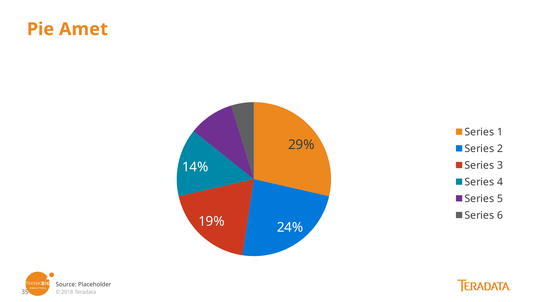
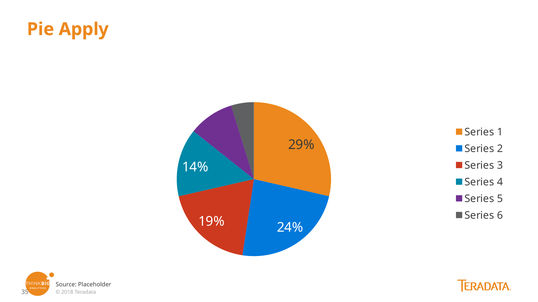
Amet: Amet -> Apply (84, 29)
